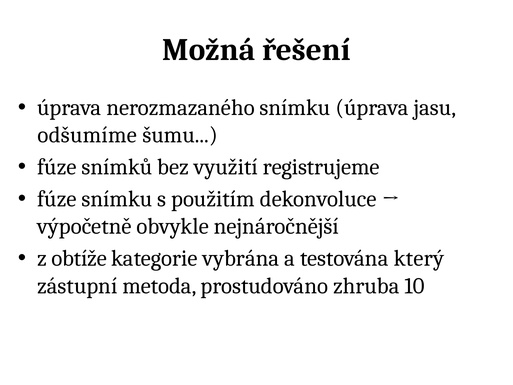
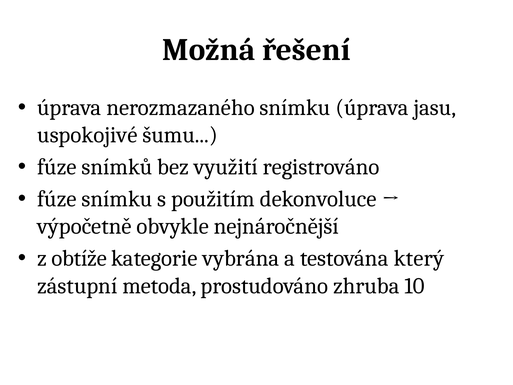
odšumíme: odšumíme -> uspokojivé (87, 135)
registrujeme: registrujeme -> registrováno (321, 167)
